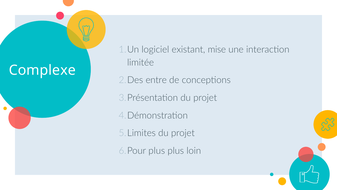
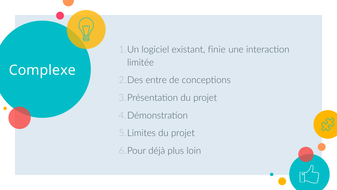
mise: mise -> finie (217, 49)
plus: plus -> déjà (157, 150)
